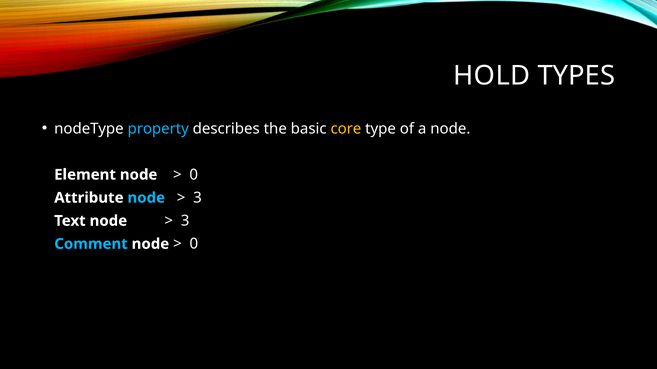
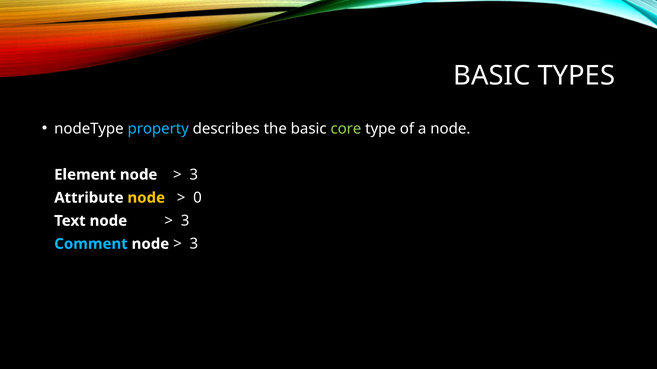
HOLD: HOLD -> BASIC (492, 76)
core colour: yellow -> light green (346, 129)
0: 0 -> 3 (194, 175)
node colour: light blue -> yellow (146, 198)
3: 3 -> 0 (197, 198)
0: 0 -> 3 (194, 244)
